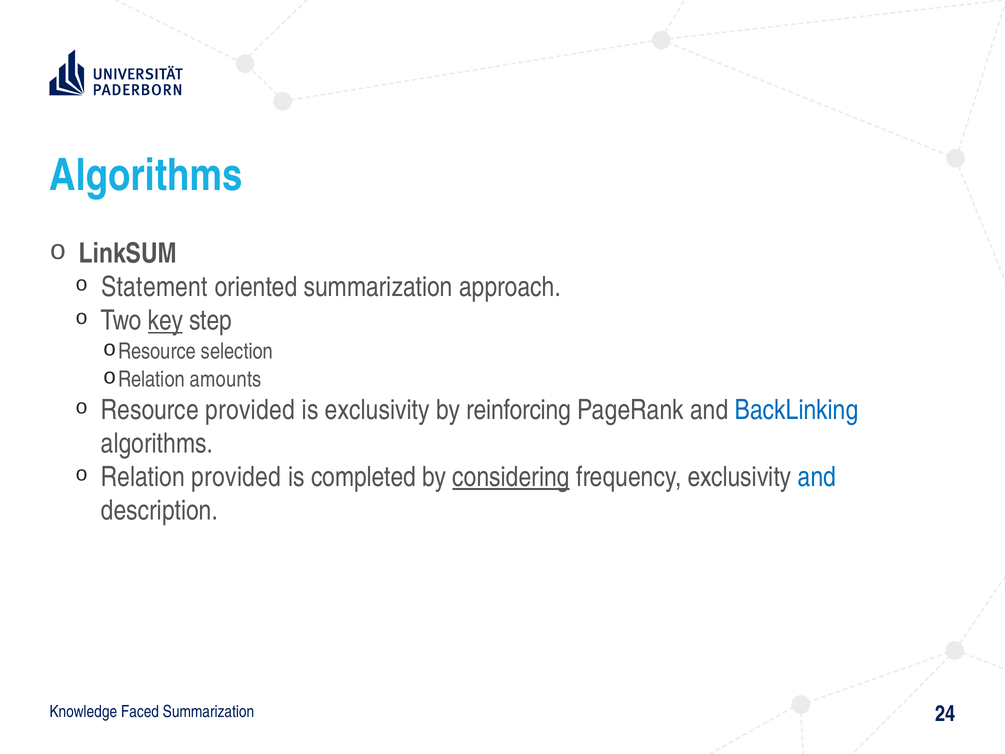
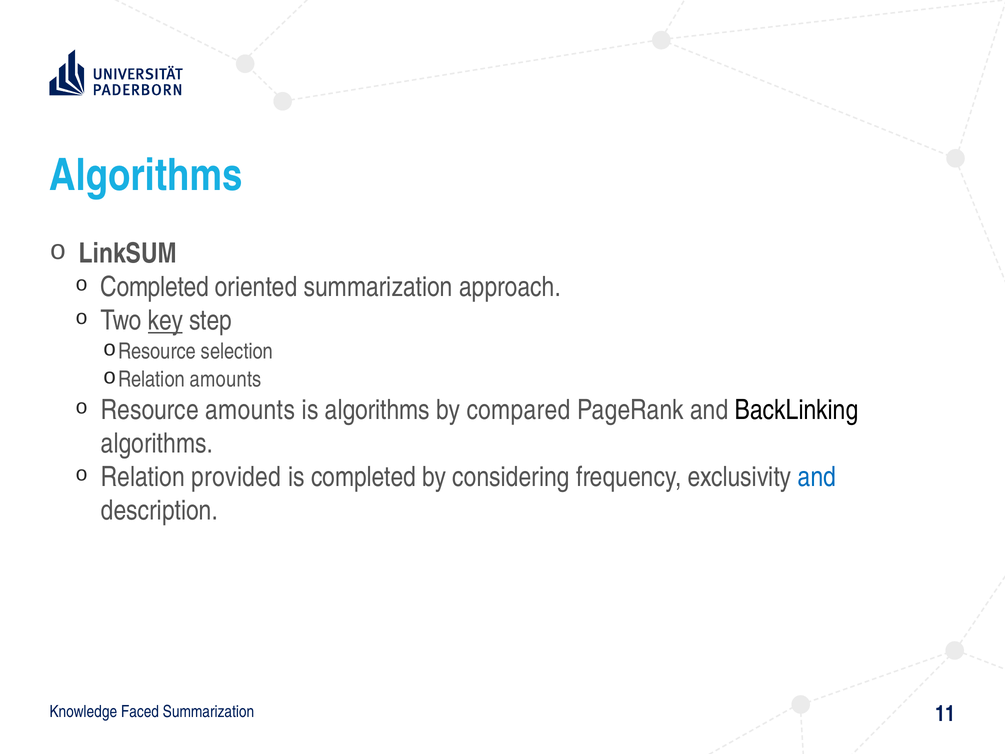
Statement: Statement -> Completed (155, 287)
Resource provided: provided -> amounts (250, 410)
is exclusivity: exclusivity -> algorithms (377, 410)
reinforcing: reinforcing -> compared (518, 410)
BackLinking colour: blue -> black (797, 410)
considering underline: present -> none (511, 477)
24: 24 -> 11 (946, 714)
